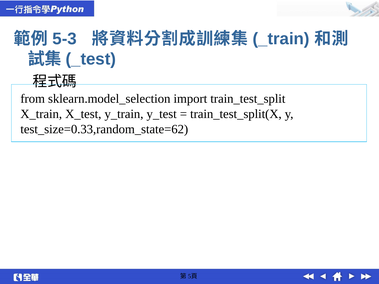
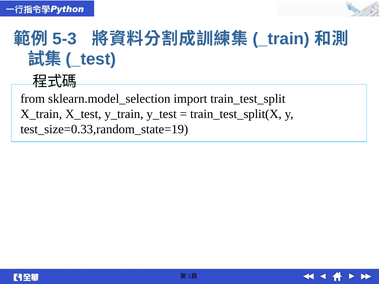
test_size=0.33,random_state=62: test_size=0.33,random_state=62 -> test_size=0.33,random_state=19 (104, 129)
